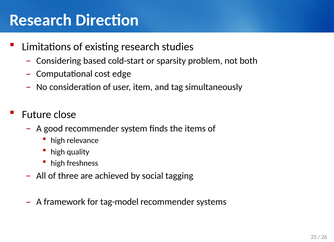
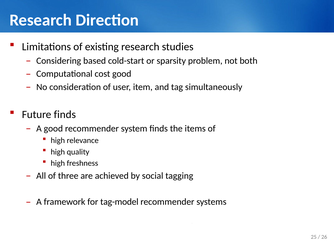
cost edge: edge -> good (122, 74)
Future close: close -> finds (65, 114)
